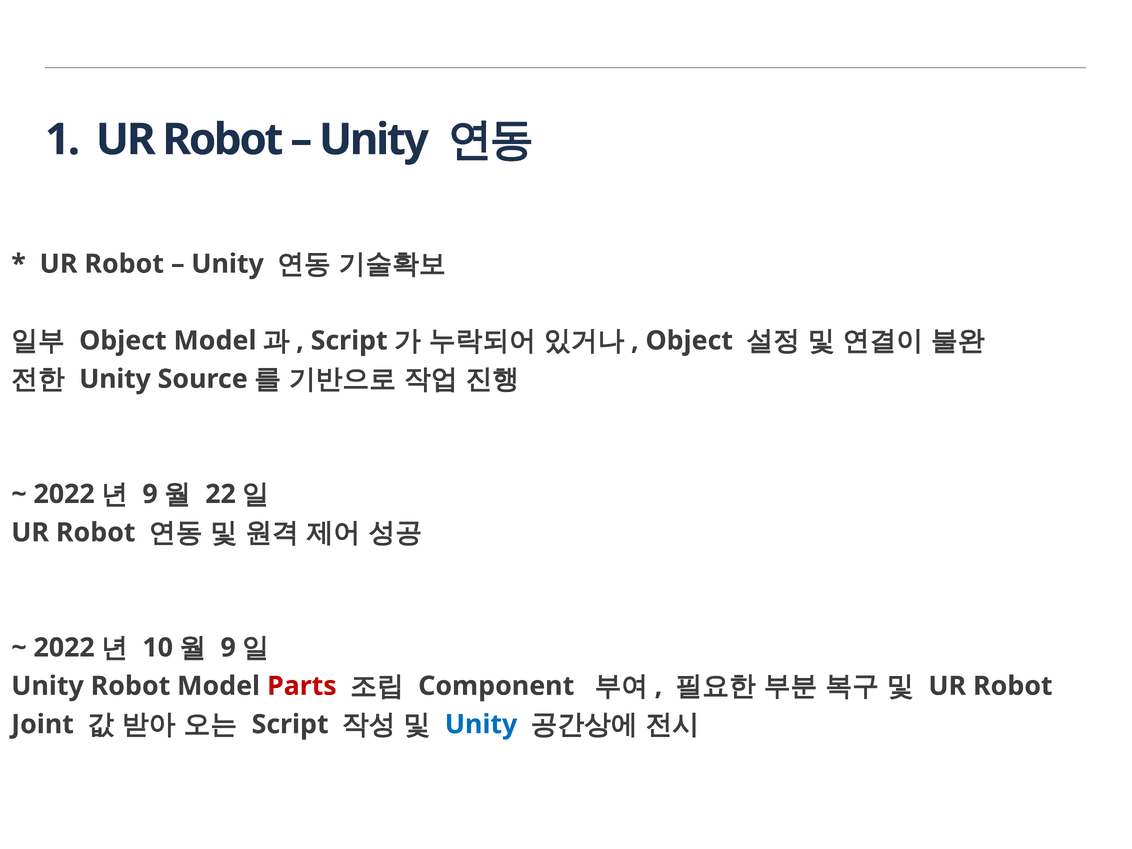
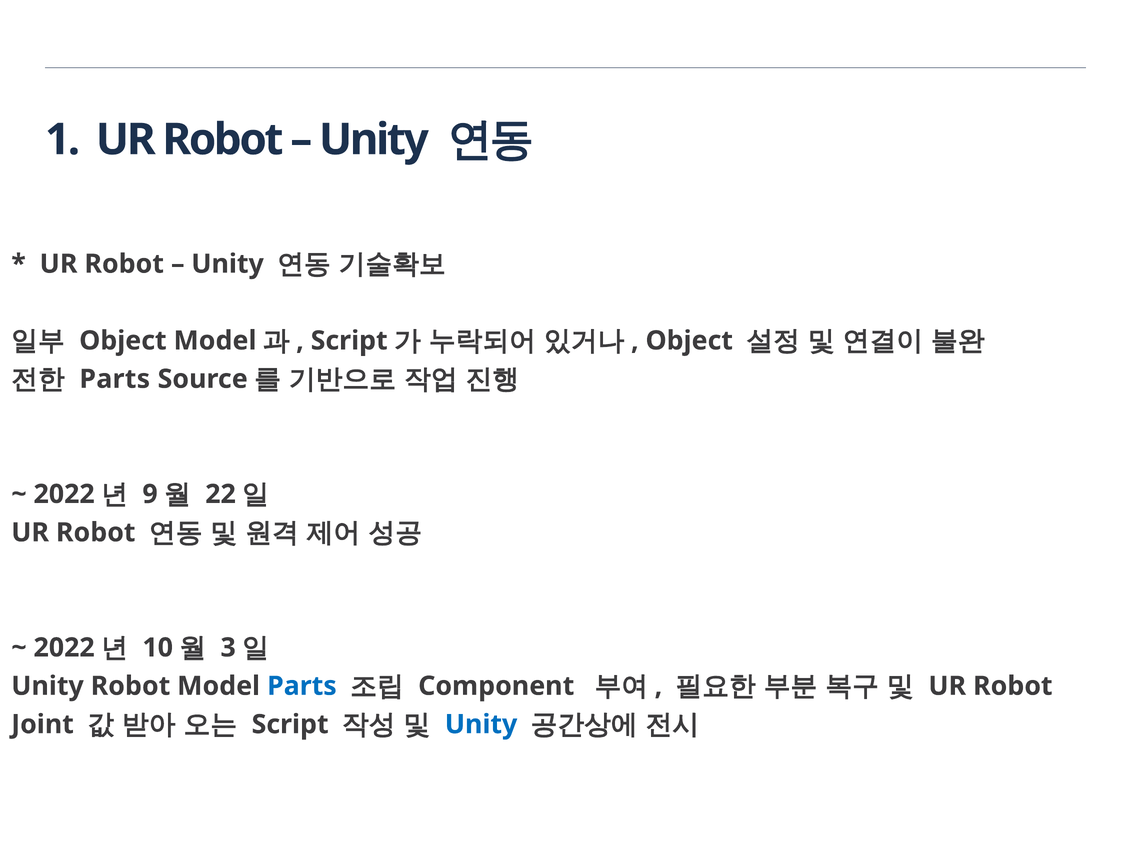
Unity: Unity -> Parts (115, 379)
9: 9 -> 3 (228, 648)
Parts colour: red -> blue (302, 686)
